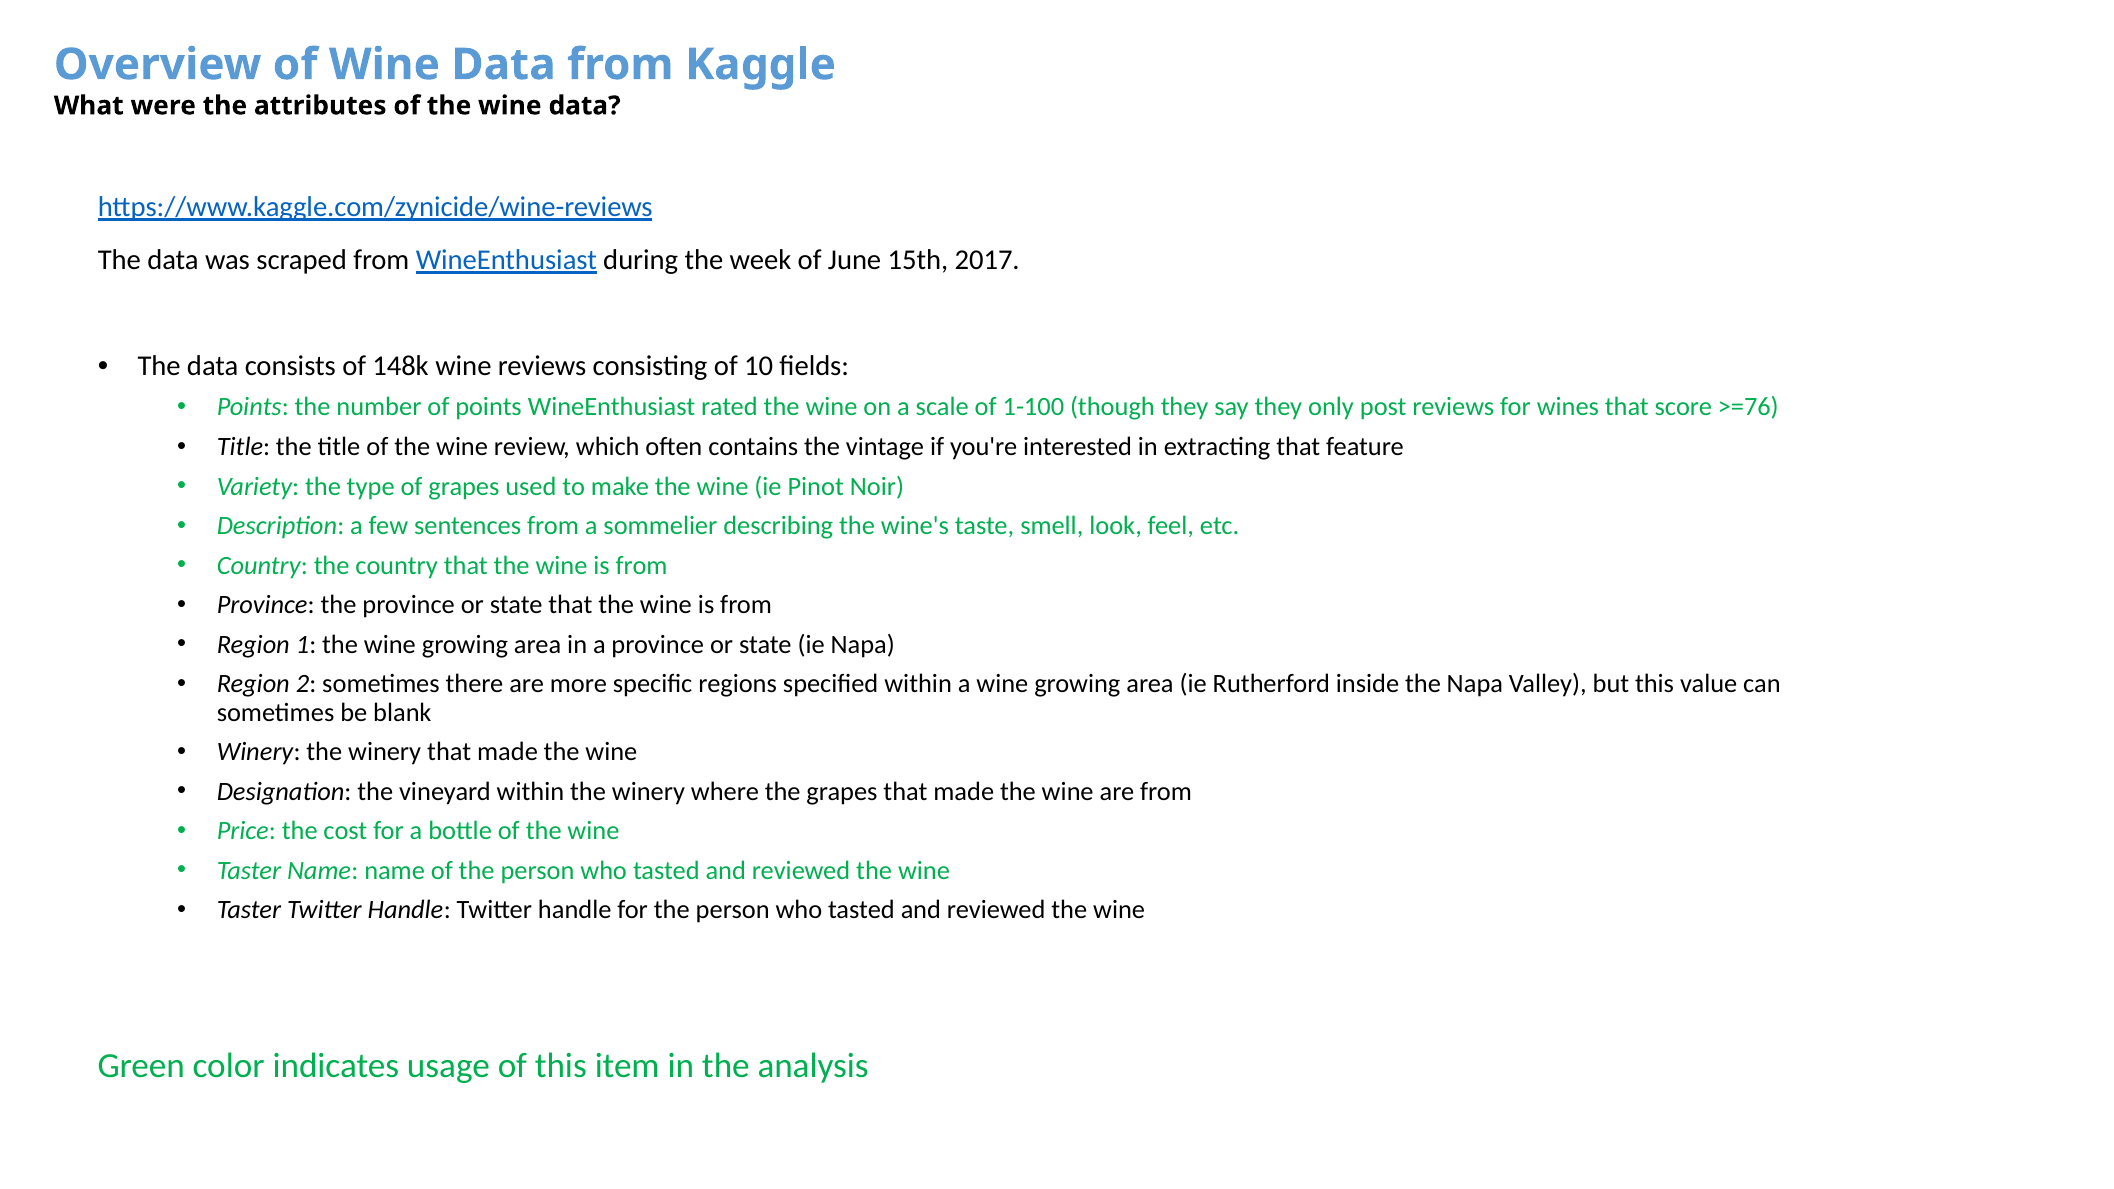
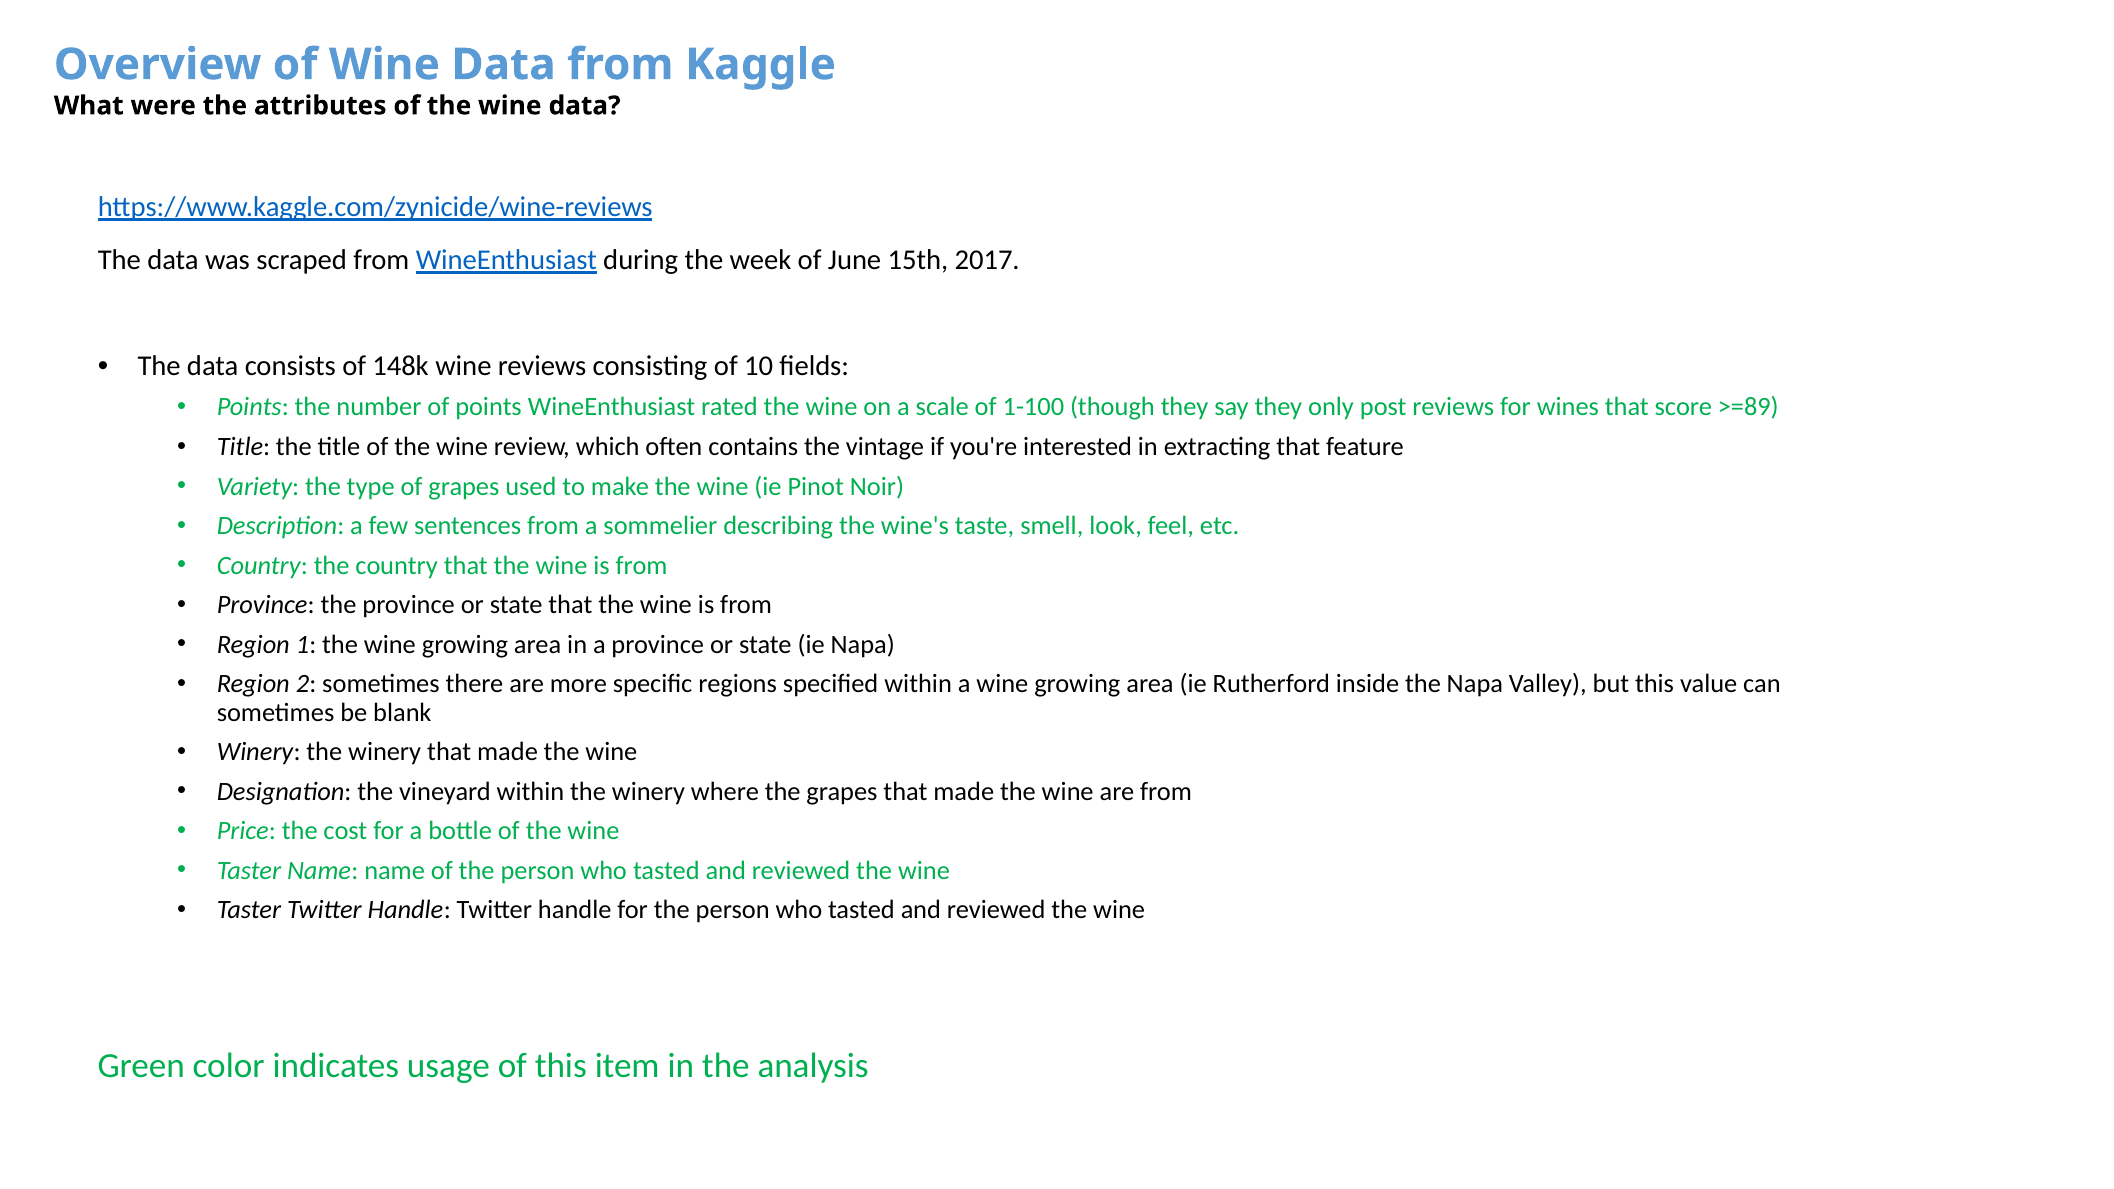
>=76: >=76 -> >=89 (1748, 407)
